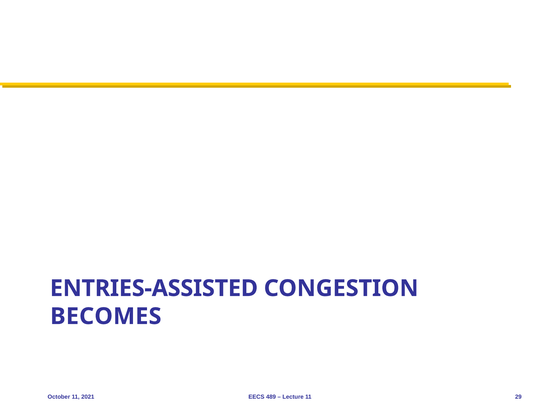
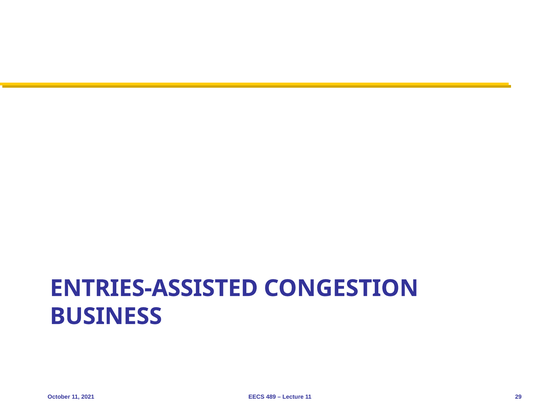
BECOMES: BECOMES -> BUSINESS (106, 316)
